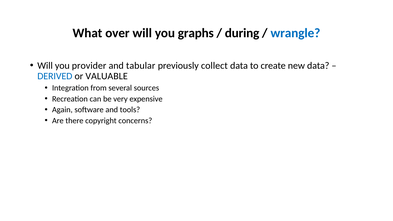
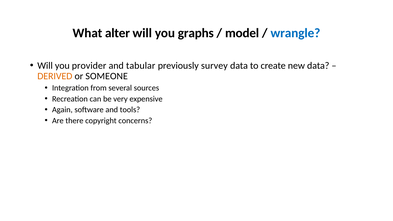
over: over -> alter (117, 33)
during: during -> model (242, 33)
collect: collect -> survey (214, 66)
DERIVED colour: blue -> orange (55, 76)
VALUABLE: VALUABLE -> SOMEONE (107, 76)
